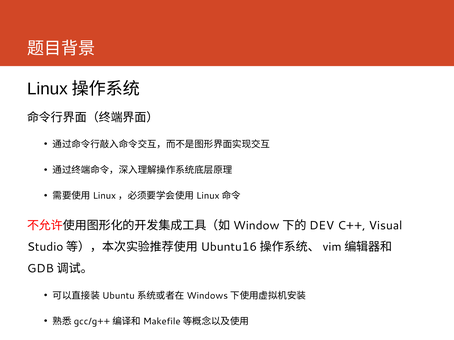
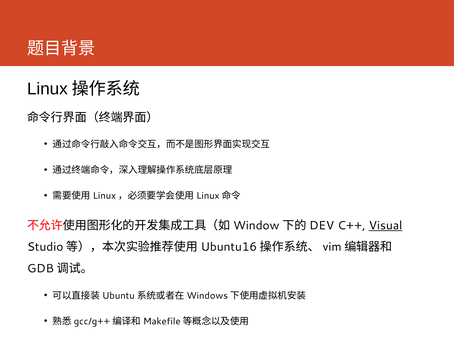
Visual underline: none -> present (386, 226)
